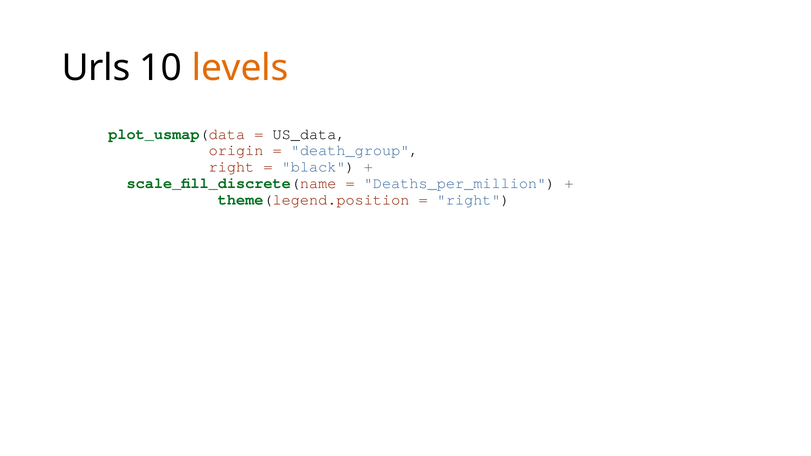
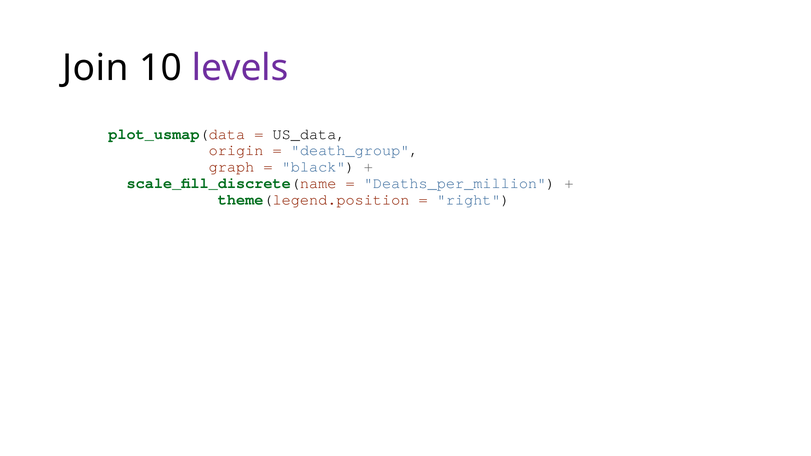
Urls: Urls -> Join (96, 68)
levels colour: orange -> purple (240, 68)
right: right -> graph (231, 167)
